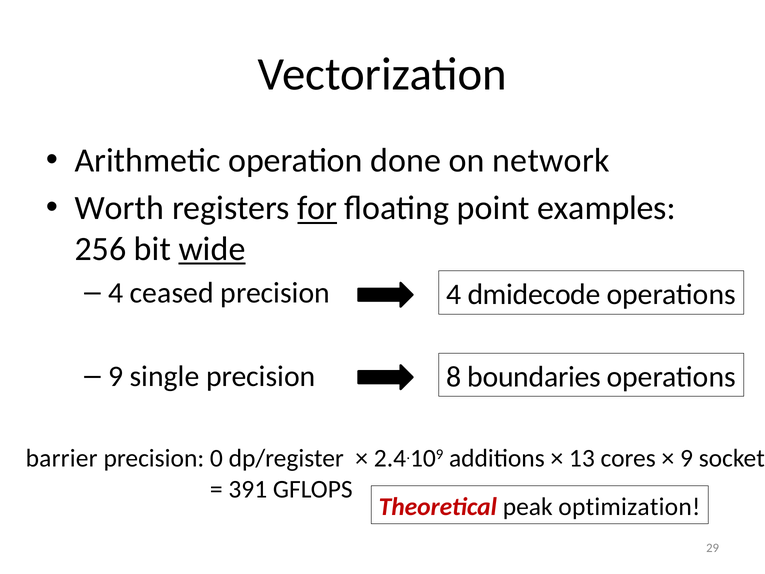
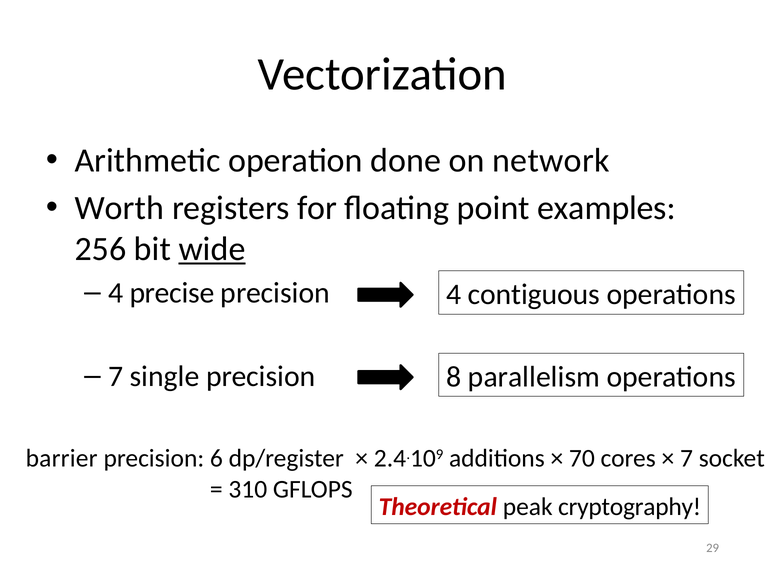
for underline: present -> none (317, 208)
ceased: ceased -> precise (172, 293)
dmidecode: dmidecode -> contiguous (534, 294)
9: 9 -> 7 (116, 376)
boundaries: boundaries -> parallelism (534, 377)
0: 0 -> 6 (216, 458)
13: 13 -> 70 (582, 458)
9: 9 -> 7 (687, 458)
391: 391 -> 310 (248, 489)
optimization: optimization -> cryptography (630, 507)
